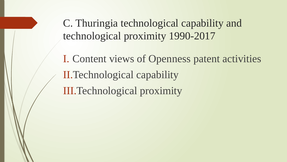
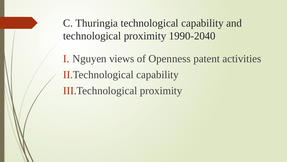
1990-2017: 1990-2017 -> 1990-2040 (192, 36)
Content: Content -> Nguyen (90, 59)
